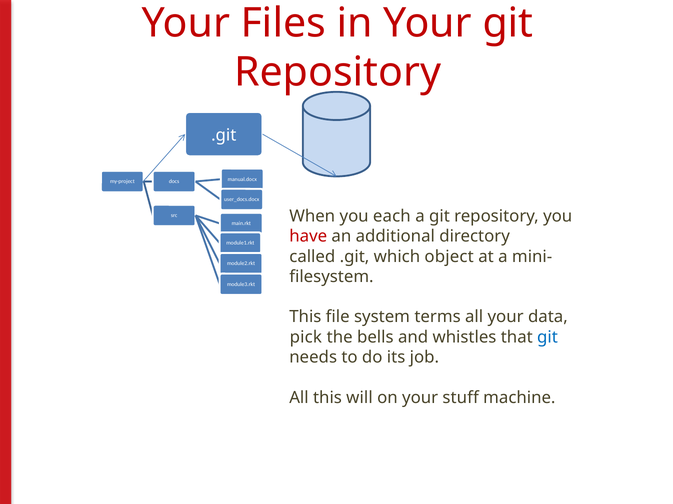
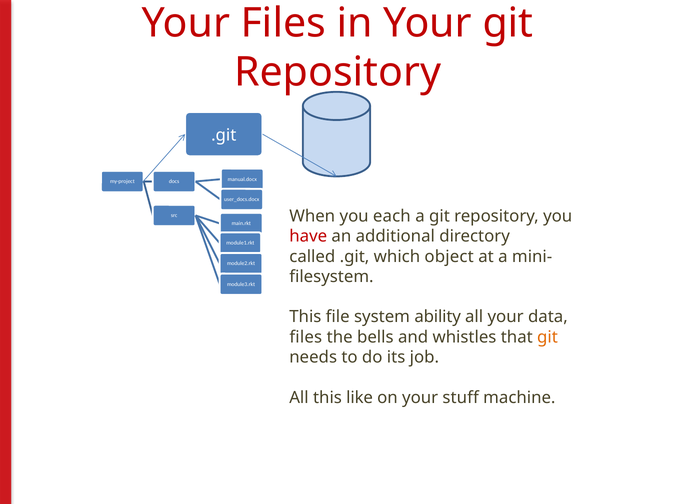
terms: terms -> ability (438, 317)
pick: pick -> files (306, 338)
git colour: blue -> orange (547, 338)
will: will -> like (360, 398)
